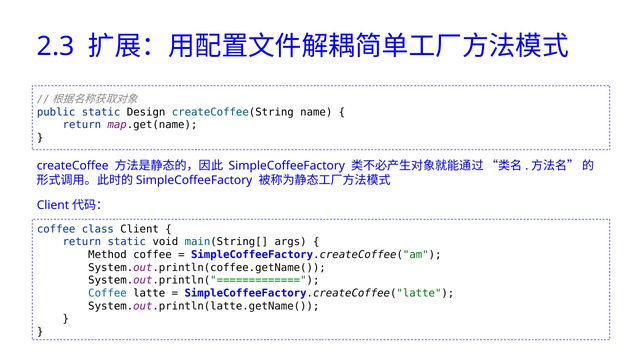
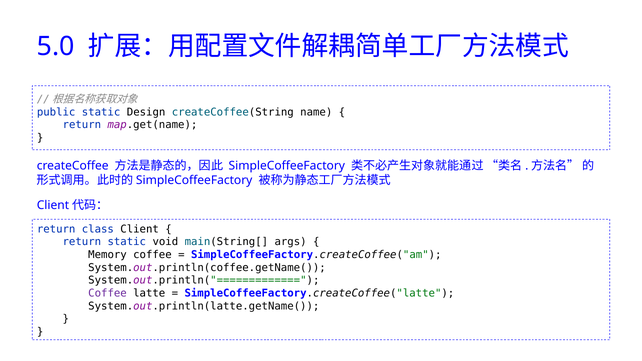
2.3: 2.3 -> 5.0 (56, 46)
coffee: coffee -> return (56, 229)
Method: Method -> Memory (108, 255)
Coffee colour: blue -> purple (108, 293)
